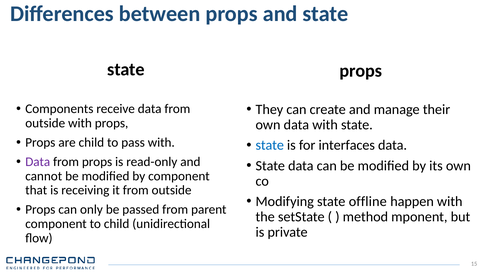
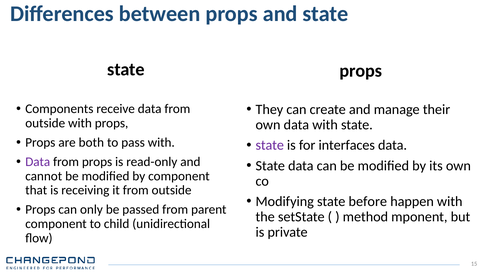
are child: child -> both (91, 142)
state colour: blue -> purple (270, 145)
offline: offline -> before (368, 201)
